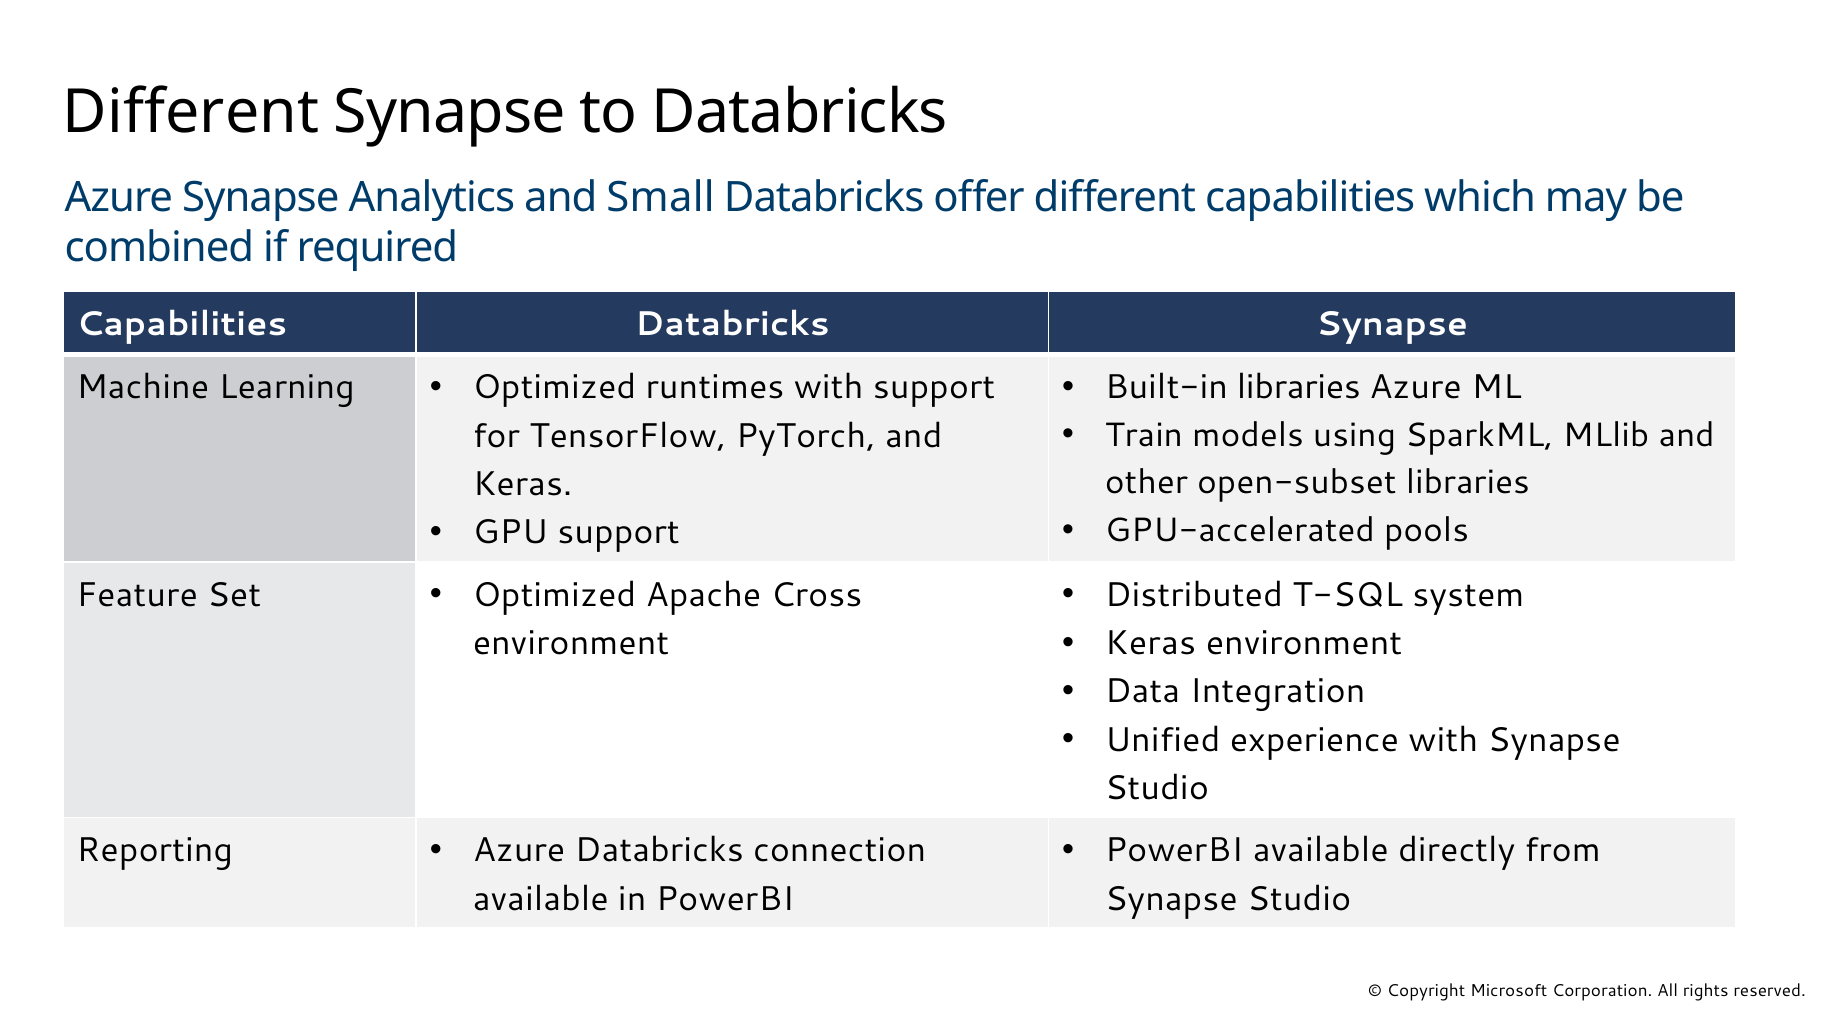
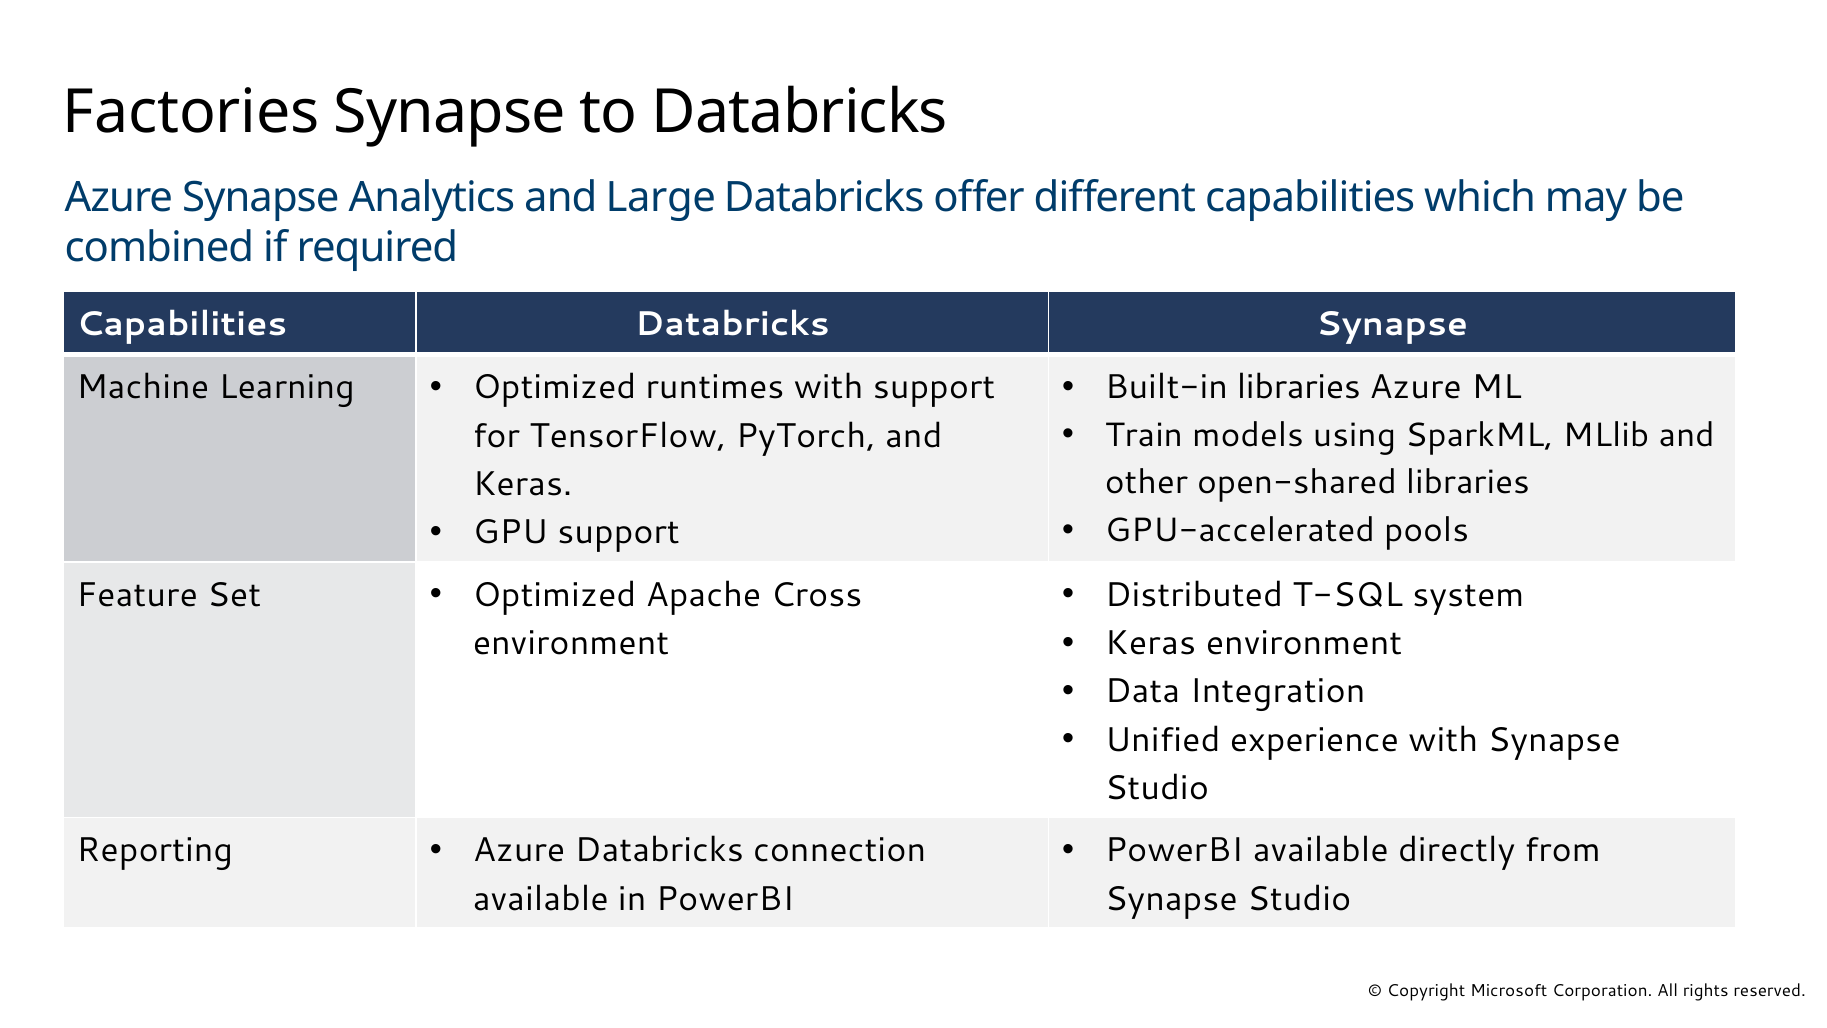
Different: Different -> Factories (191, 112)
Small: Small -> Large (661, 197)
open-subset: open-subset -> open-shared (1297, 483)
